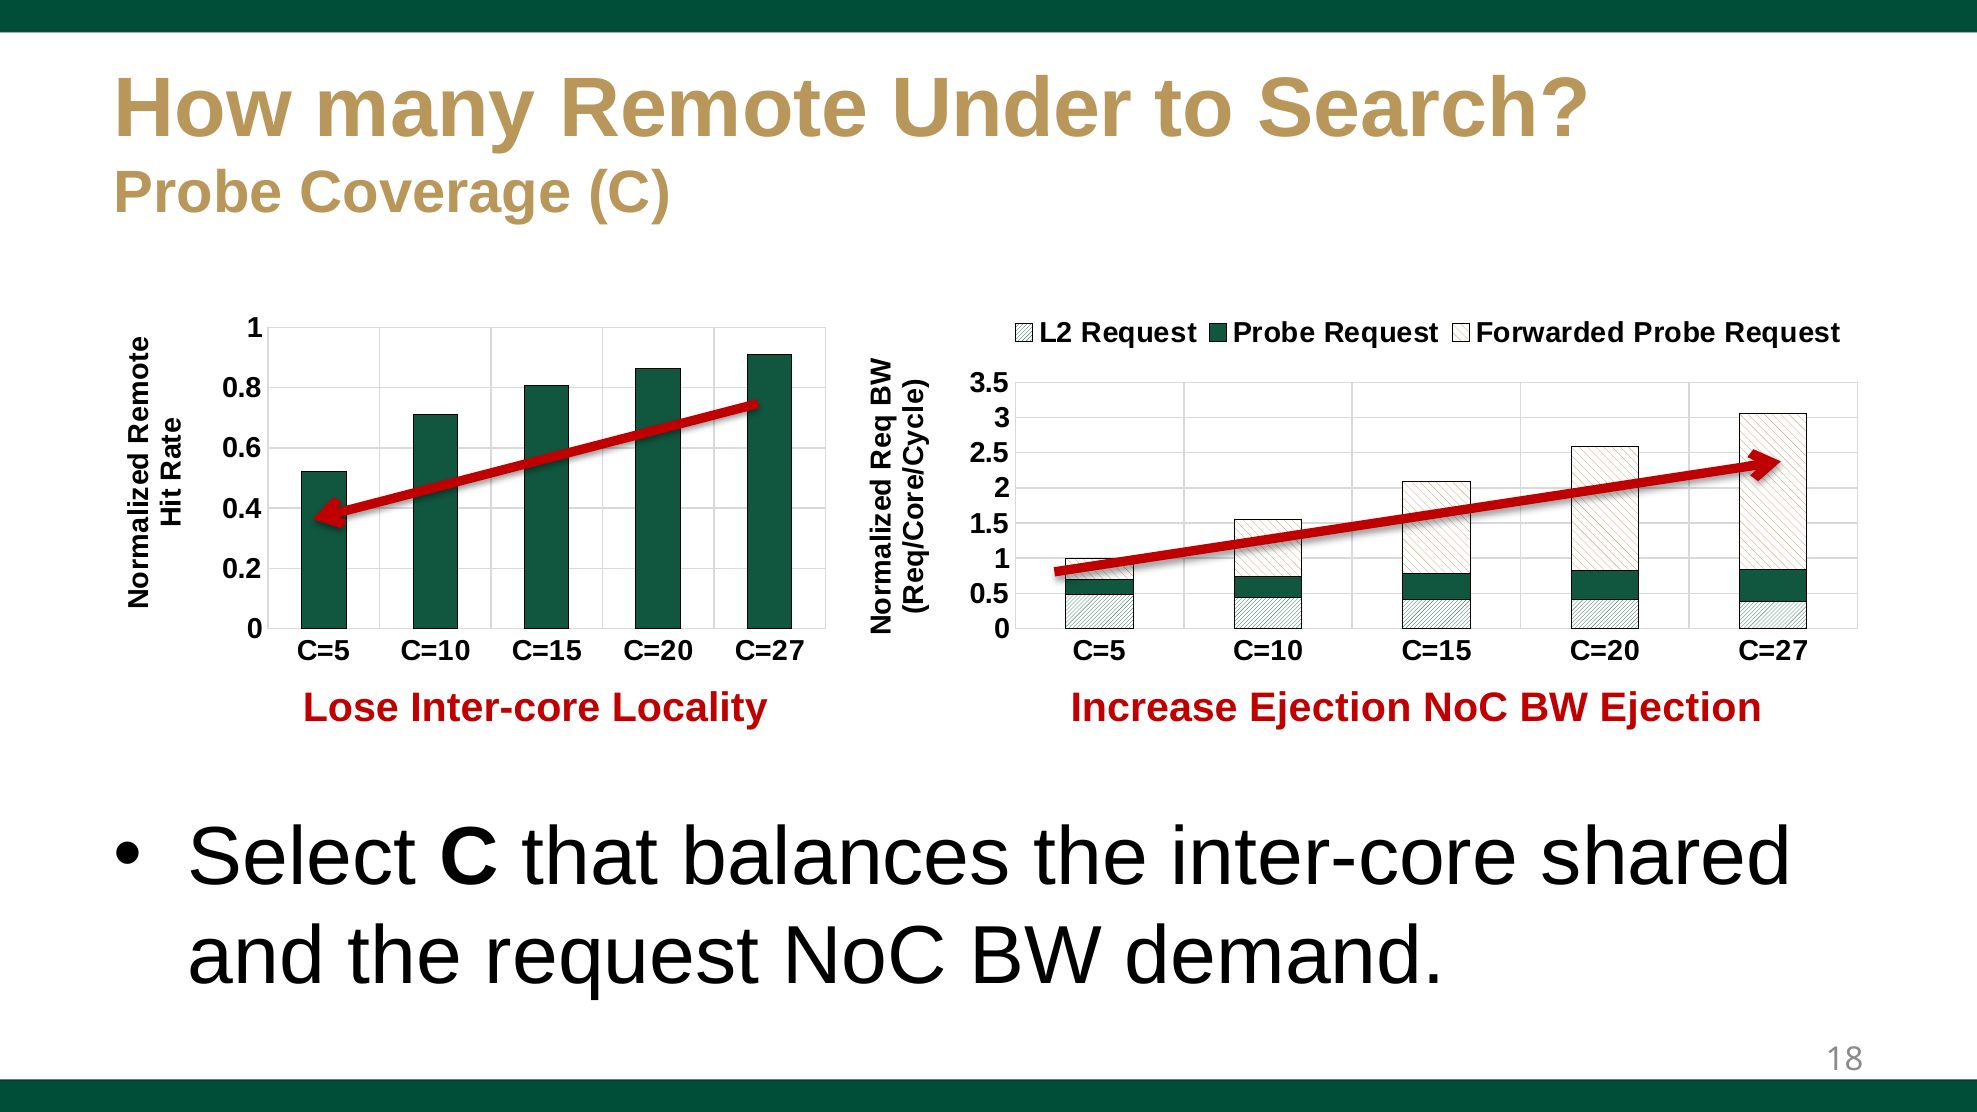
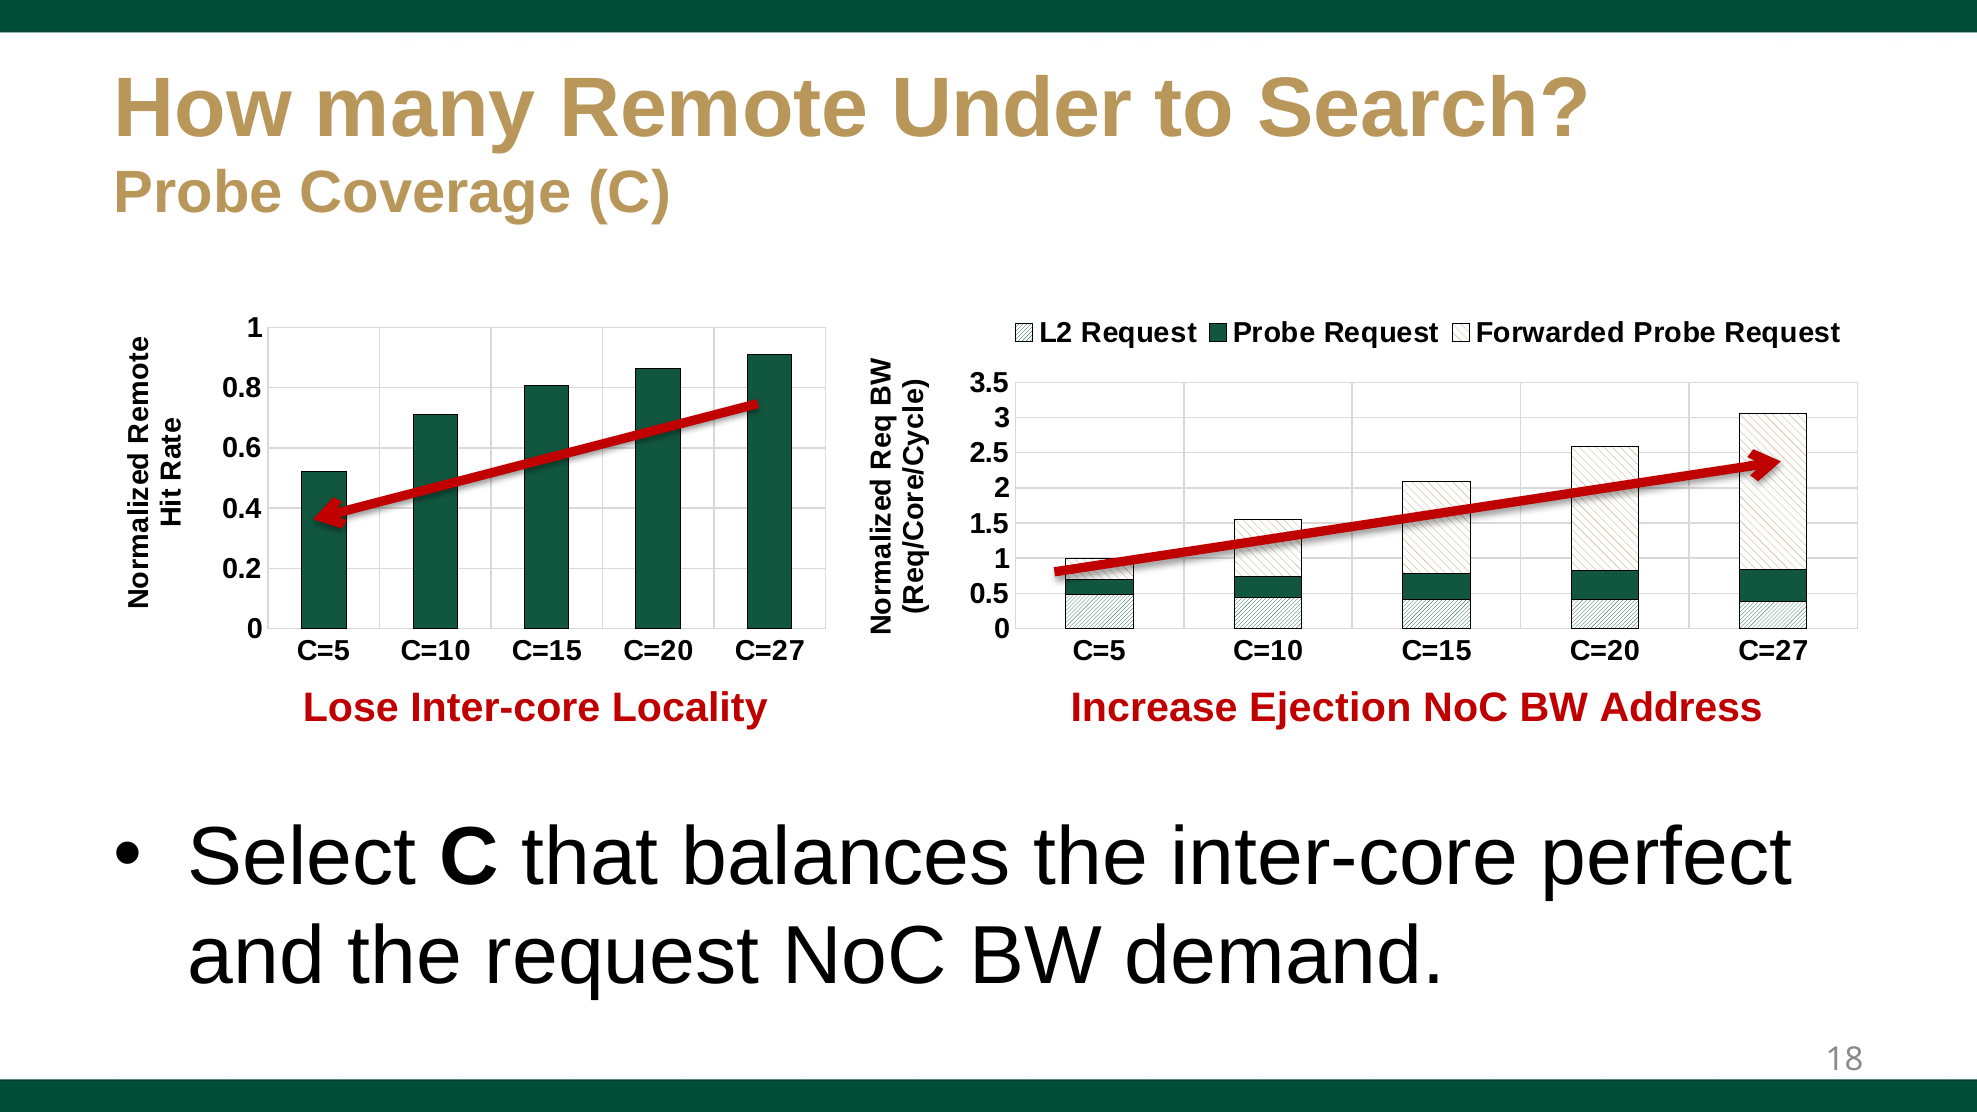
BW Ejection: Ejection -> Address (1681, 708)
shared: shared -> perfect (1667, 858)
